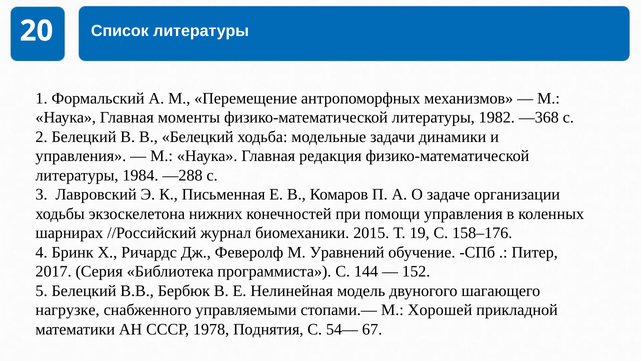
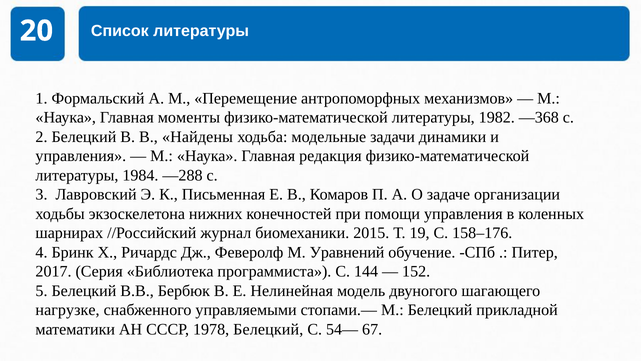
В Белецкий: Белецкий -> Найдены (198, 137)
М Хорошей: Хорошей -> Белецкий (440, 310)
1978 Поднятия: Поднятия -> Белецкий (268, 329)
